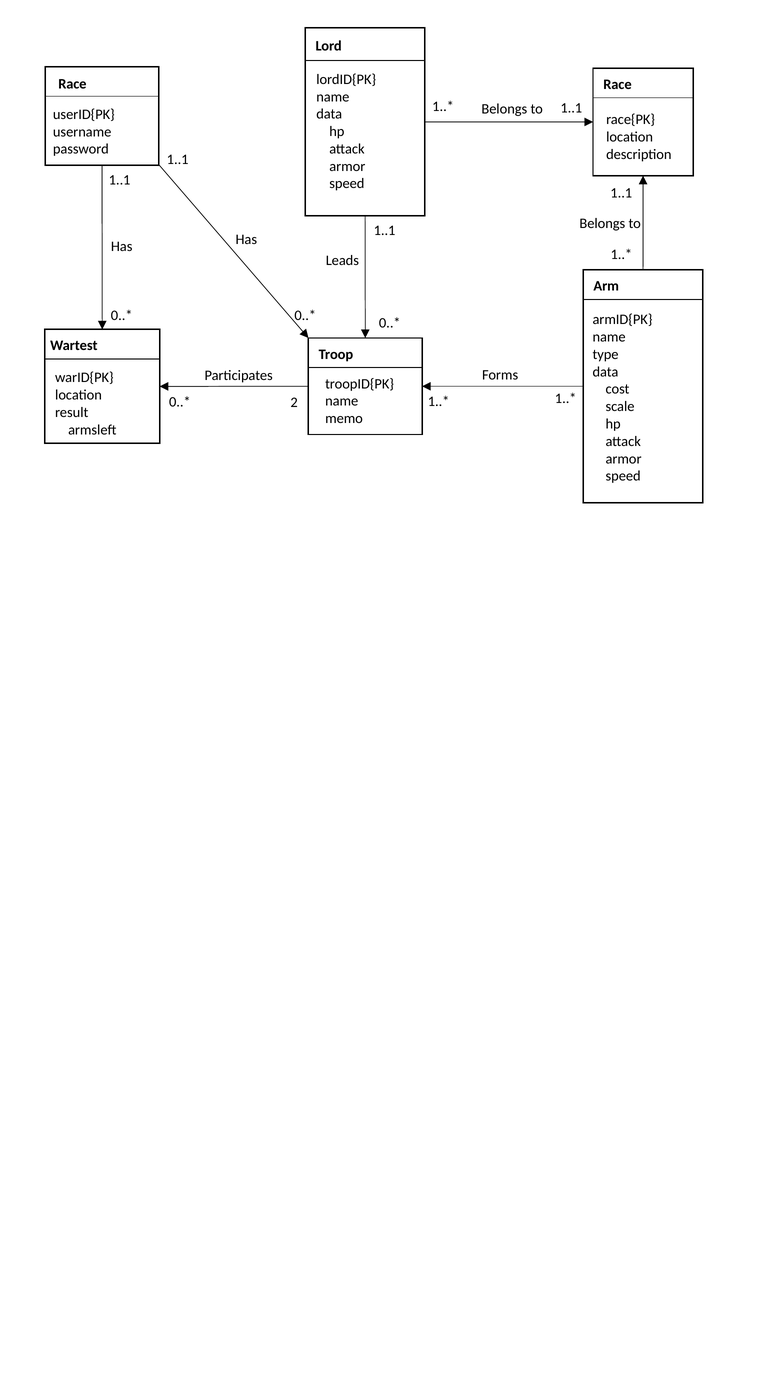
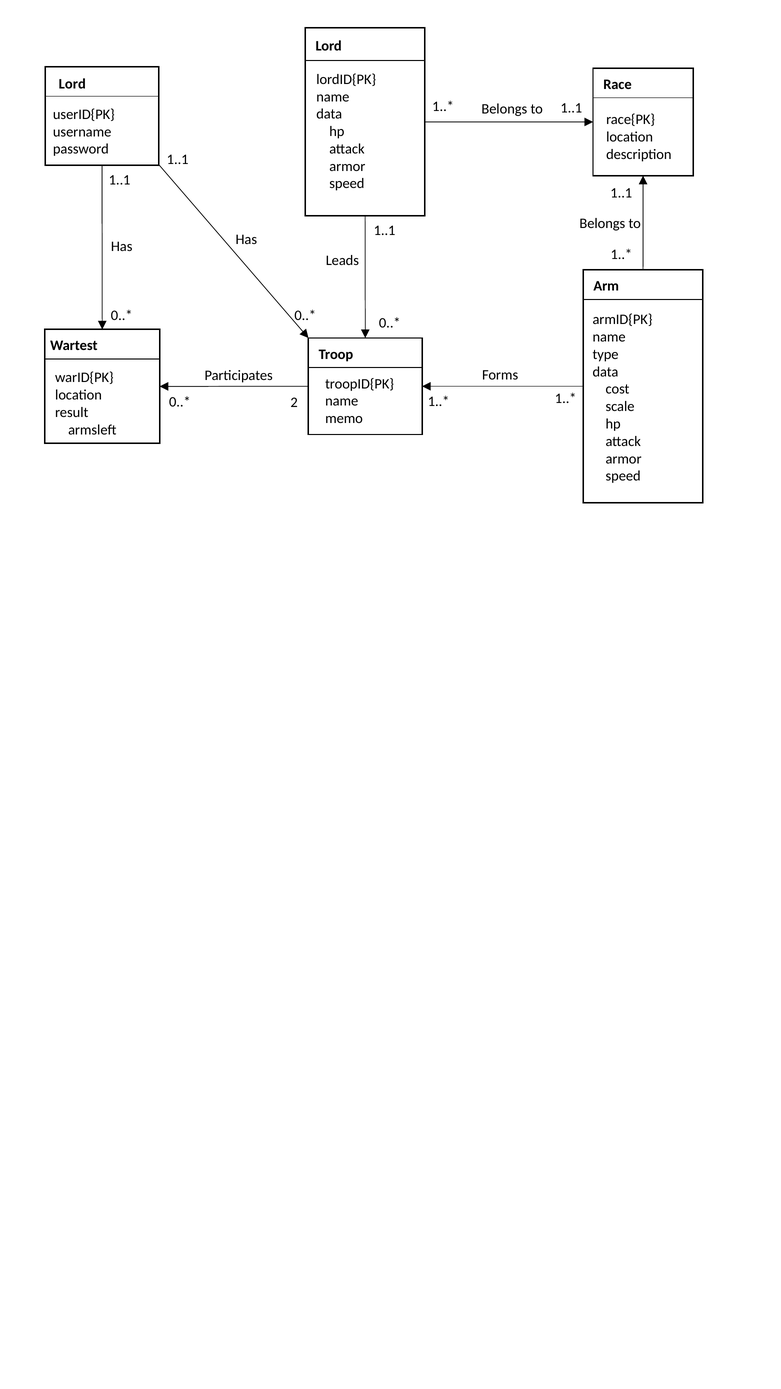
Race: Race -> Lord (72, 84)
